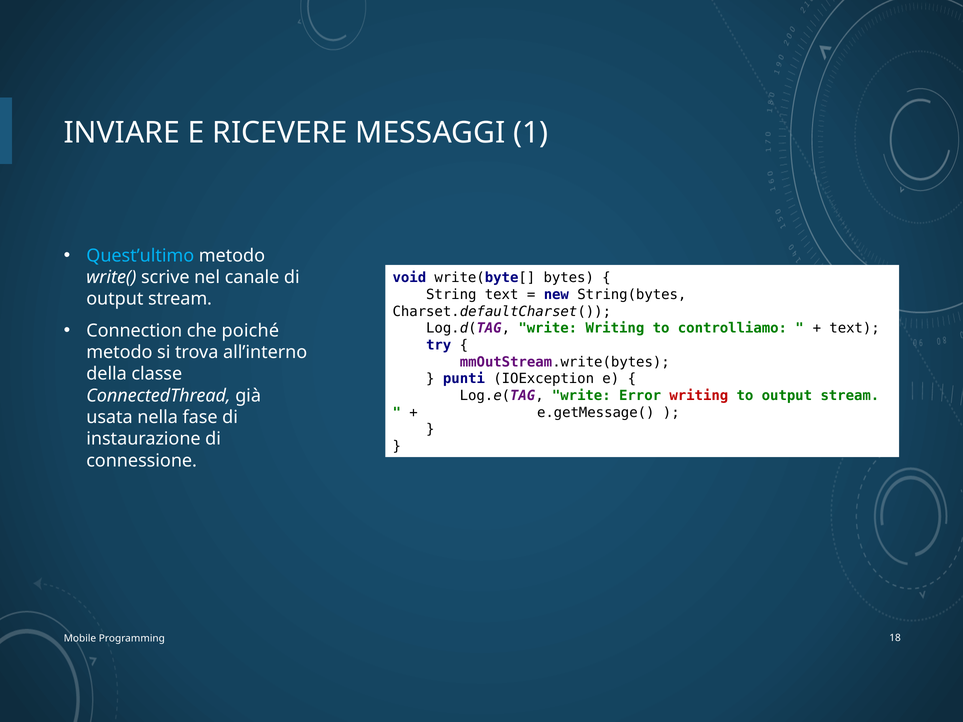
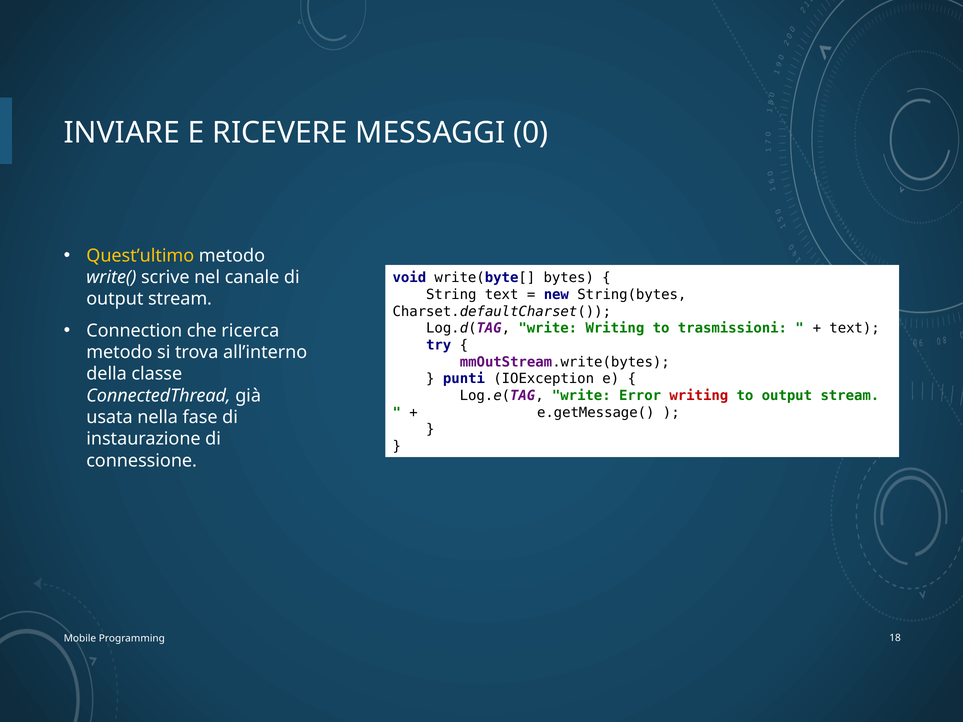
1: 1 -> 0 (531, 133)
Quest’ultimo colour: light blue -> yellow (140, 256)
poiché: poiché -> ricerca (250, 331)
controlliamo: controlliamo -> trasmissioni (732, 328)
